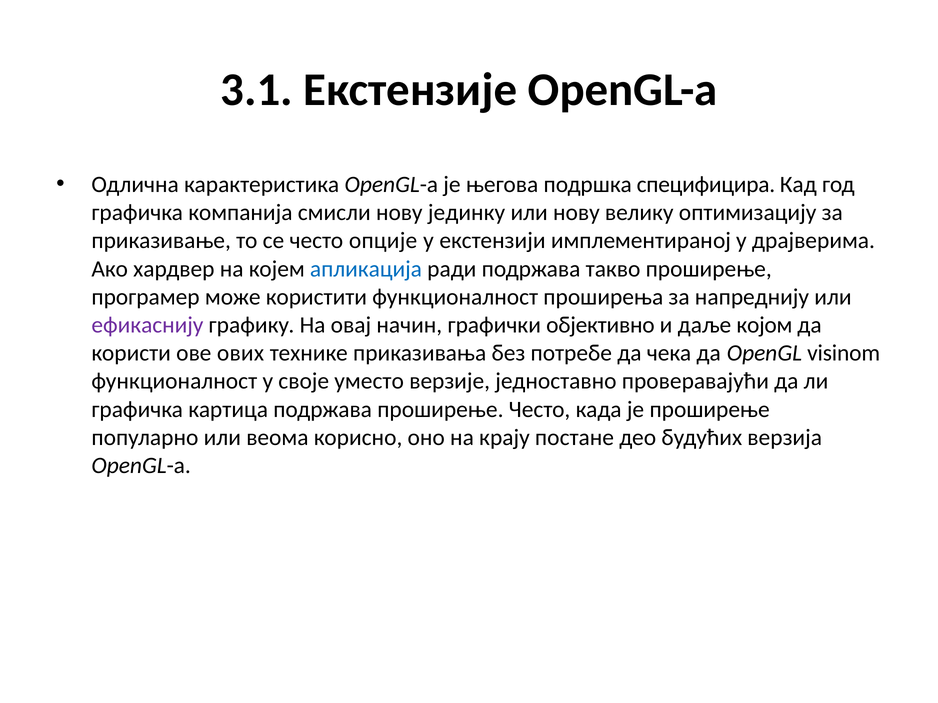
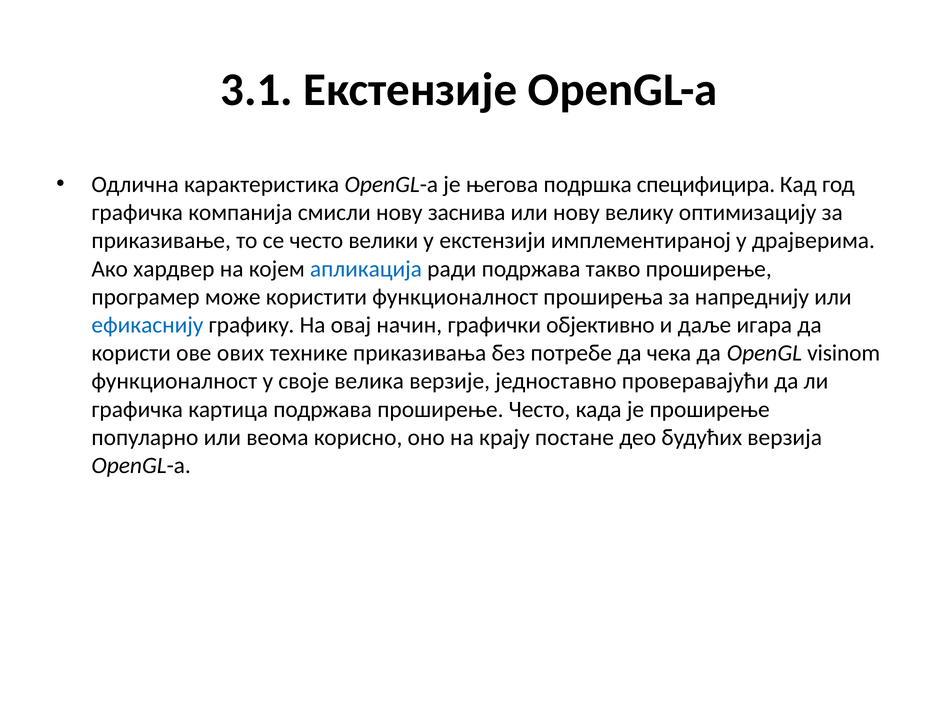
јединку: јединку -> заснива (467, 213)
опције: опције -> велики (383, 241)
ефикаснију colour: purple -> blue (147, 325)
којом: којом -> игара (764, 325)
уместо: уместо -> велика (369, 382)
